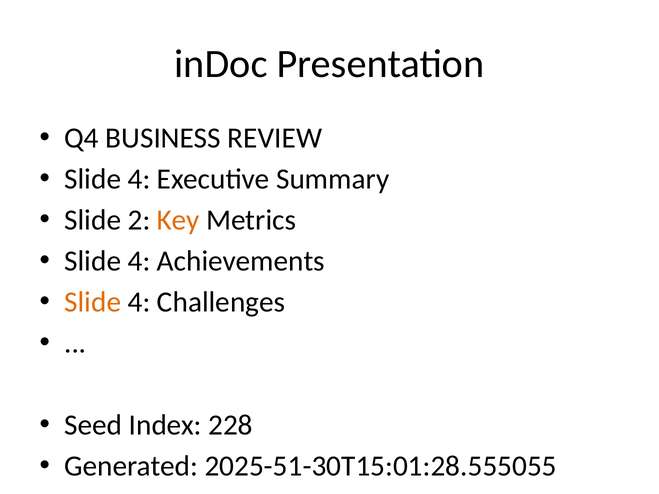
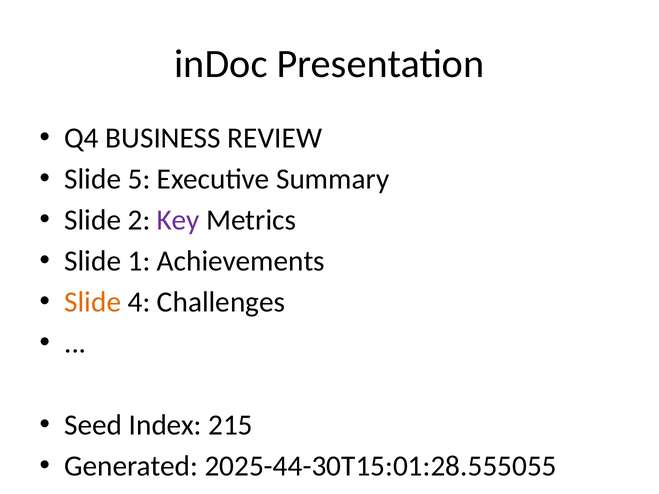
4: 4 -> 5 (139, 179)
Key colour: orange -> purple (178, 220)
4: 4 -> 1 (139, 261)
228: 228 -> 215 (231, 425)
2025-51-30T15:01:28.555055: 2025-51-30T15:01:28.555055 -> 2025-44-30T15:01:28.555055 (381, 466)
